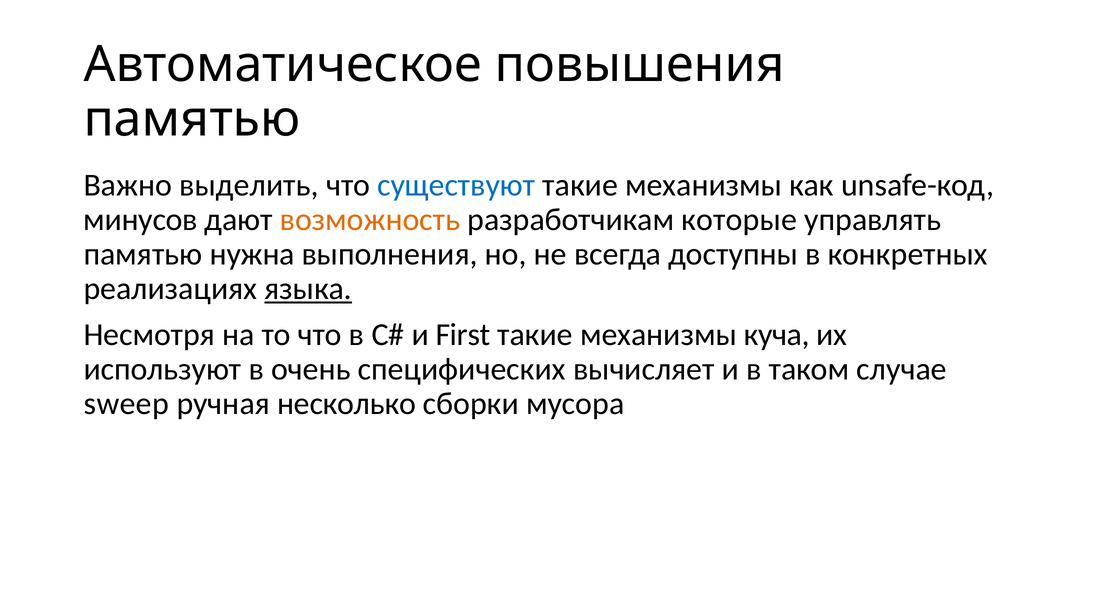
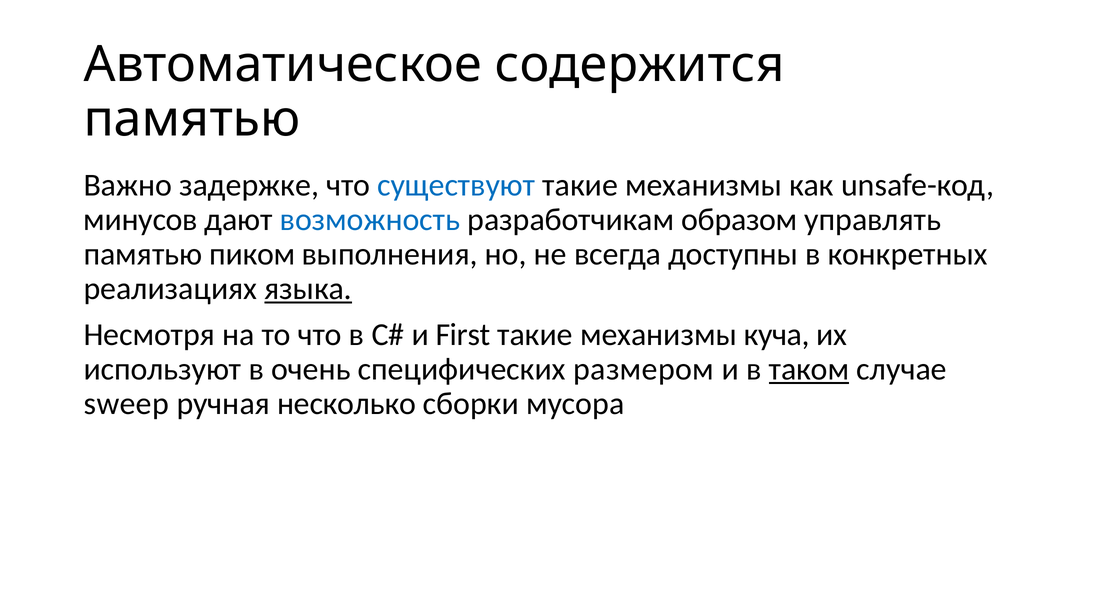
повышения: повышения -> содержится (640, 65)
выделить: выделить -> задержке (249, 185)
возможность colour: orange -> blue (370, 220)
которые: которые -> образом (739, 220)
нужна: нужна -> пиком (252, 254)
вычисляет: вычисляет -> размером (644, 369)
таком underline: none -> present (809, 369)
